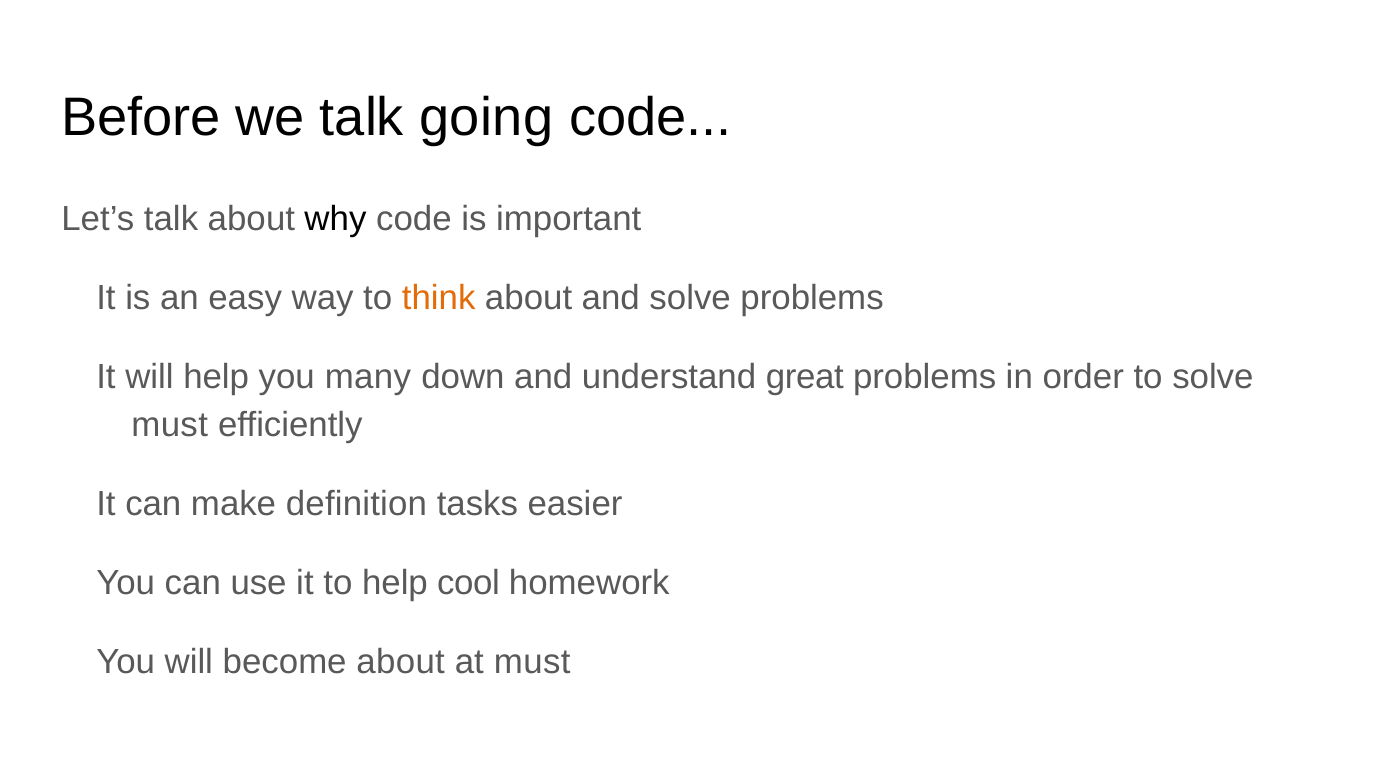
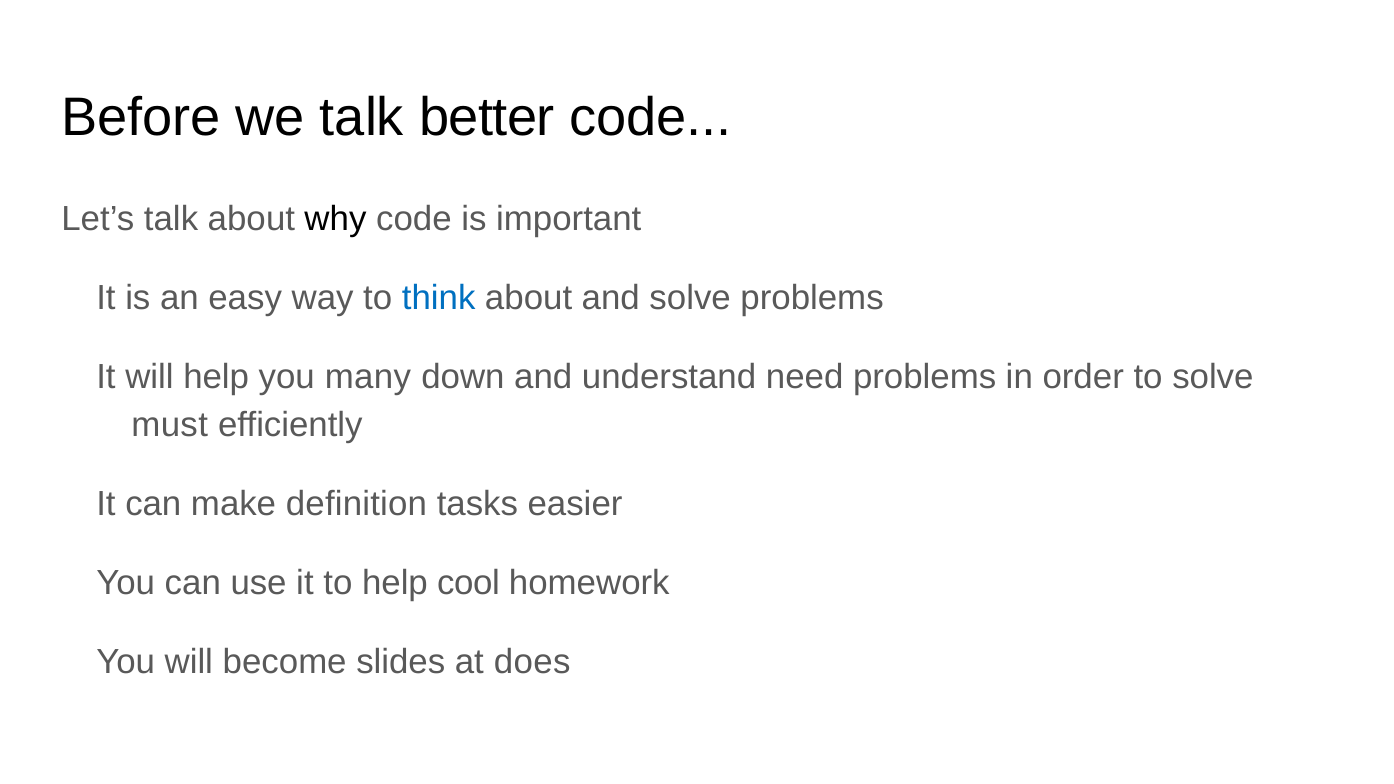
going: going -> better (487, 118)
think colour: orange -> blue (439, 298)
great: great -> need (805, 377)
become about: about -> slides (401, 662)
at must: must -> does (532, 662)
